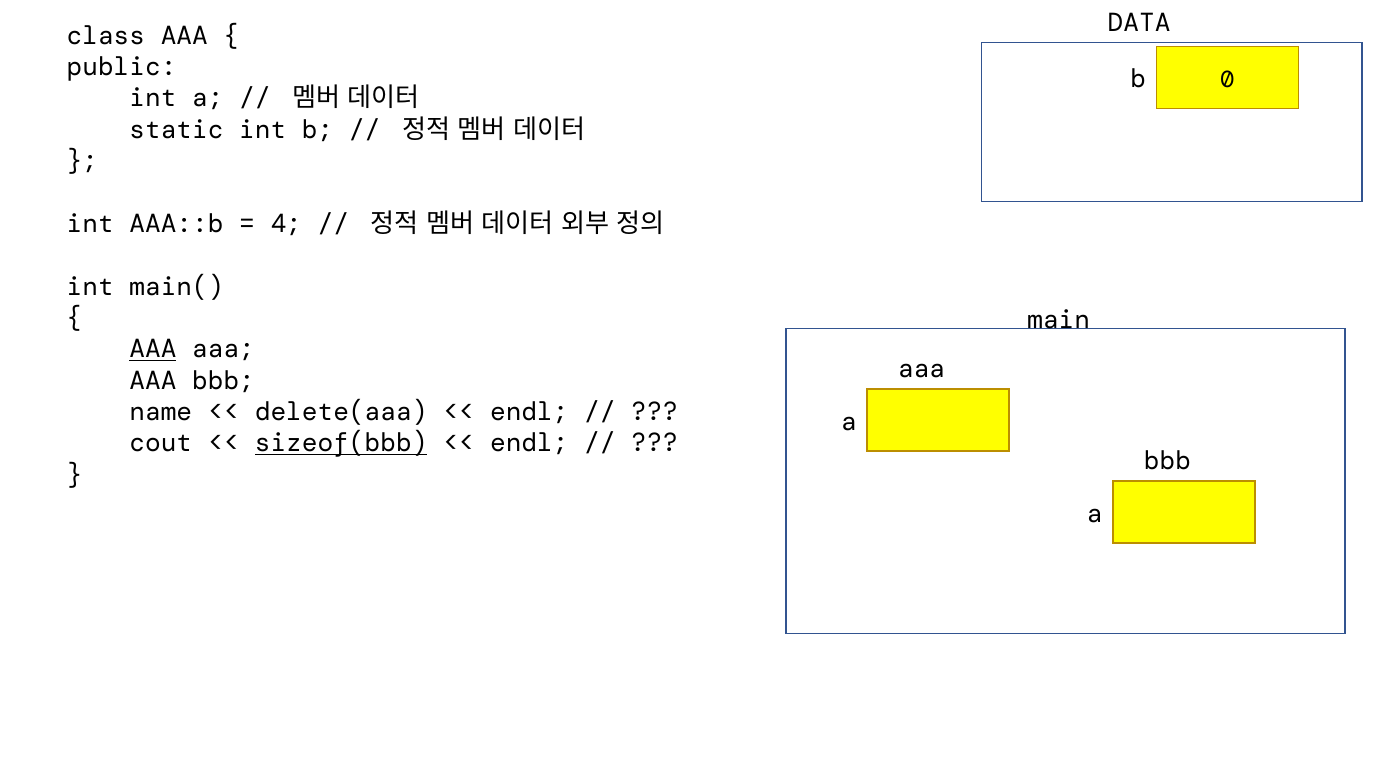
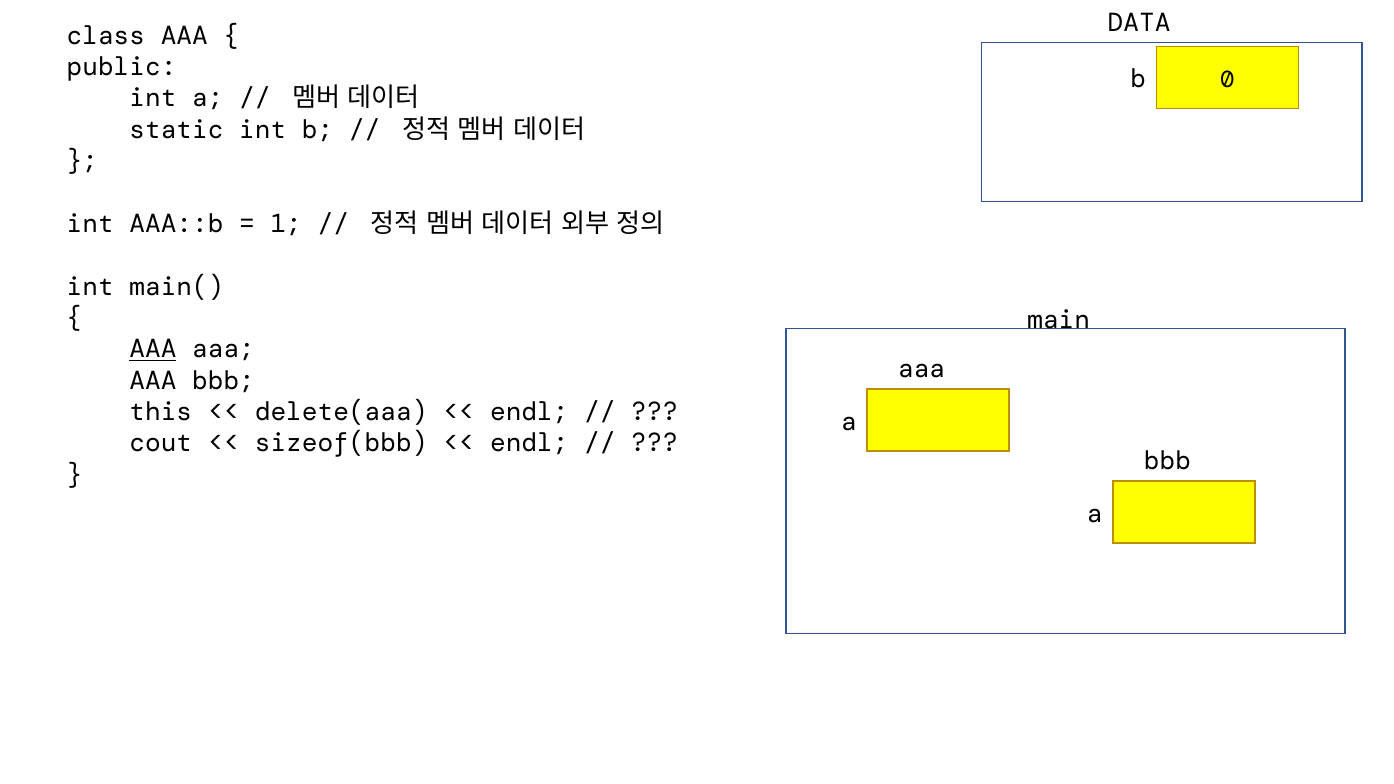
4: 4 -> 1 (286, 224)
name: name -> this (161, 412)
sizeof(bbb underline: present -> none (341, 443)
